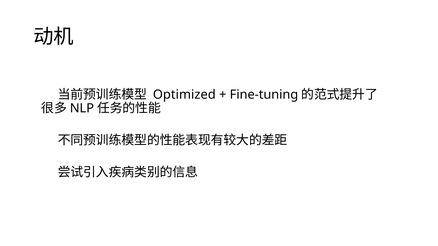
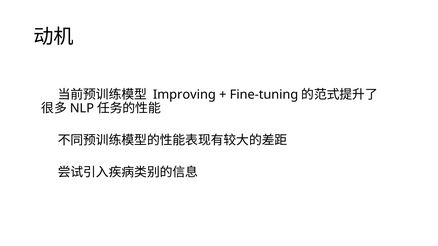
Optimized: Optimized -> Improving (184, 95)
